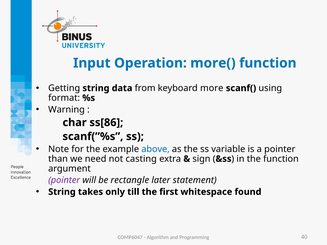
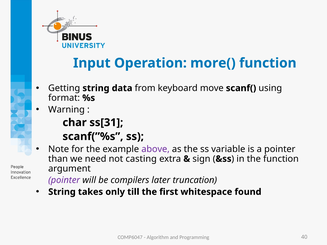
more: more -> move (212, 88)
ss[86: ss[86 -> ss[31 (106, 123)
above colour: blue -> purple (156, 149)
rectangle: rectangle -> compilers (130, 180)
statement: statement -> truncation (195, 180)
